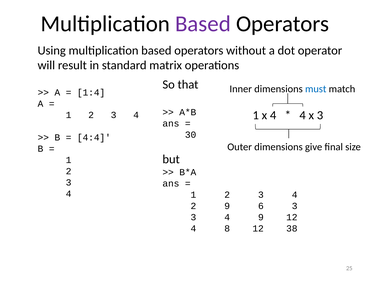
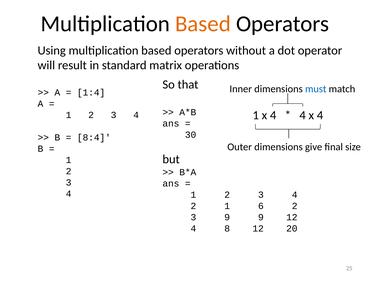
Based colour: purple -> orange (203, 24)
4 x 3: 3 -> 4 (320, 115)
4:4: 4:4 -> 8:4 (94, 138)
2 9: 9 -> 1 (227, 206)
6 3: 3 -> 2 (295, 206)
4: 4 -> 9 (227, 217)
38: 38 -> 20 (292, 229)
